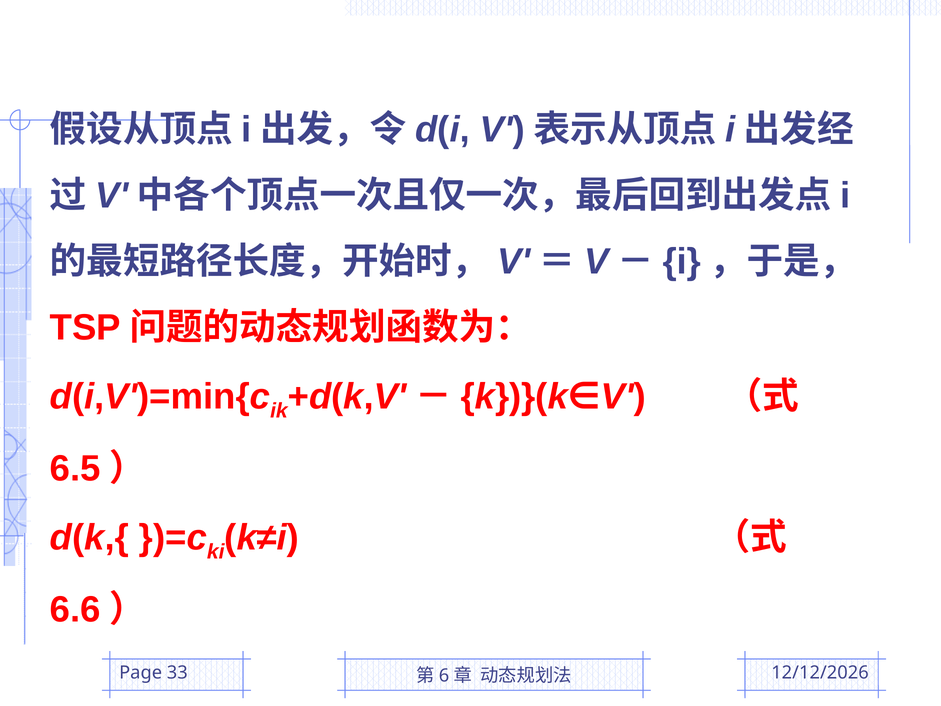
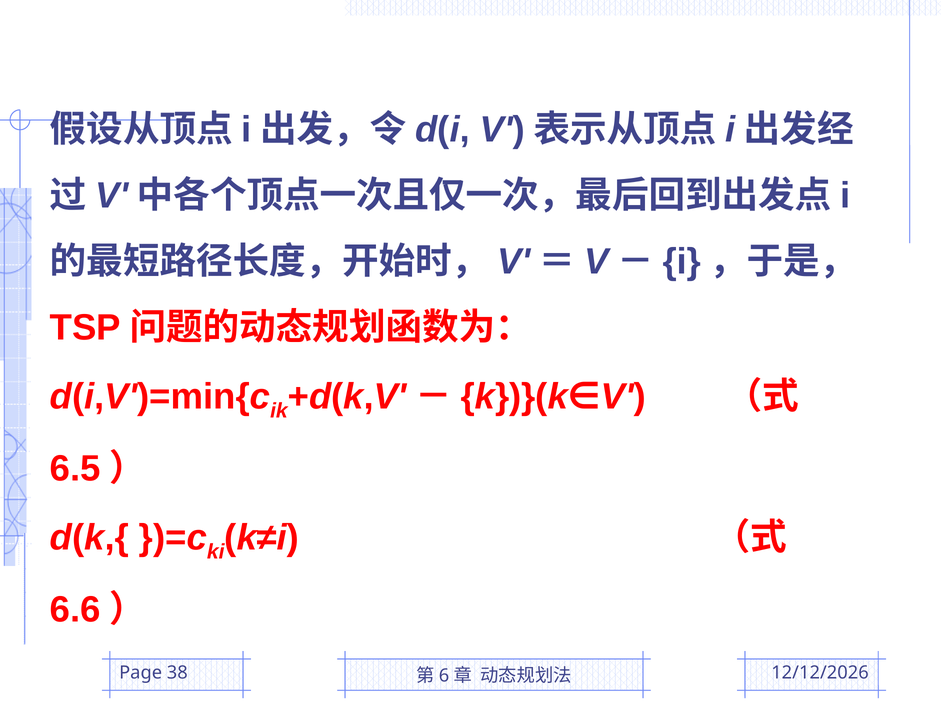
33: 33 -> 38 (177, 673)
